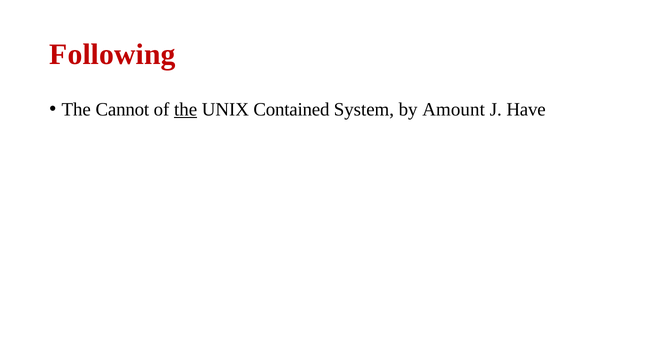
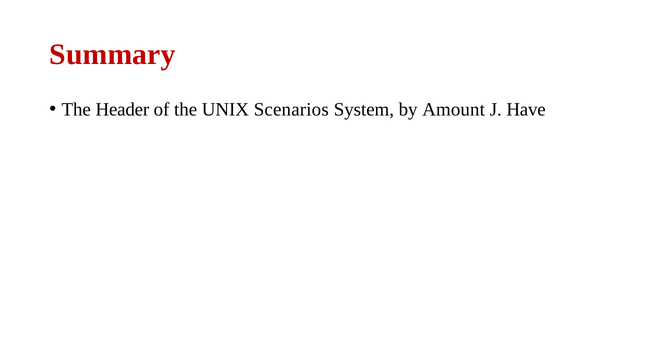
Following: Following -> Summary (113, 54)
Cannot: Cannot -> Header (122, 110)
the underline: present -> none (186, 110)
Contained: Contained -> Scenarios (291, 110)
